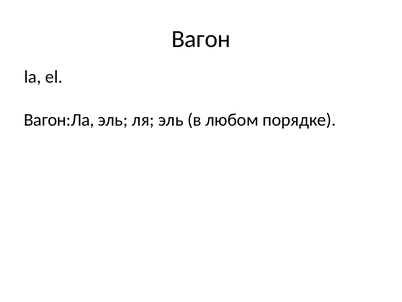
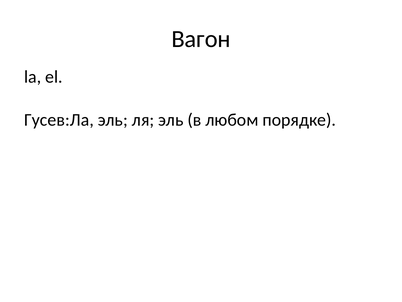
Вагон:Ла: Вагон:Ла -> Гусев:Ла (59, 120)
